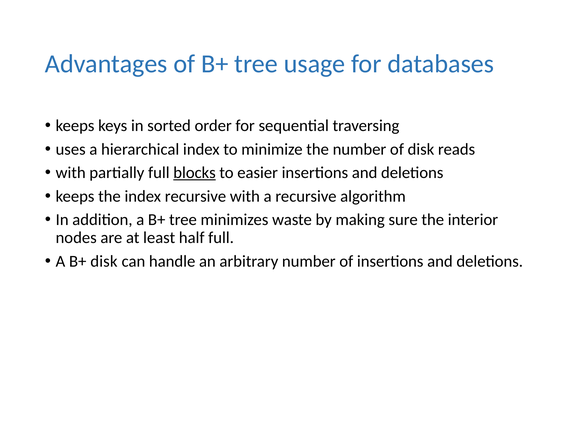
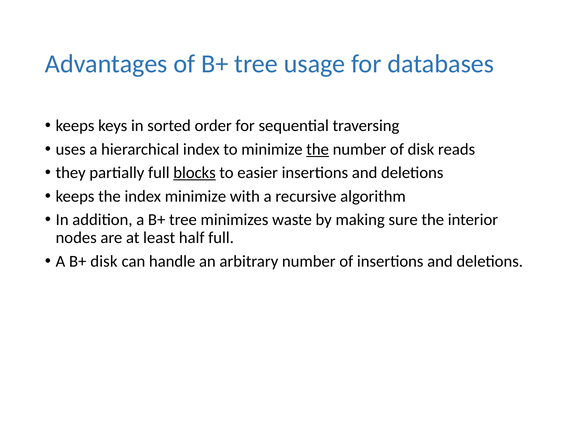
the underline: none -> present (318, 149)
with: with -> they (71, 173)
index recursive: recursive -> minimize (195, 196)
